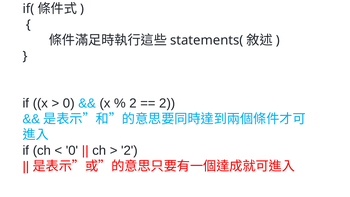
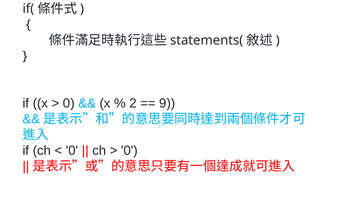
2: 2 -> 9 (167, 103)
2: 2 -> 0 (129, 150)
